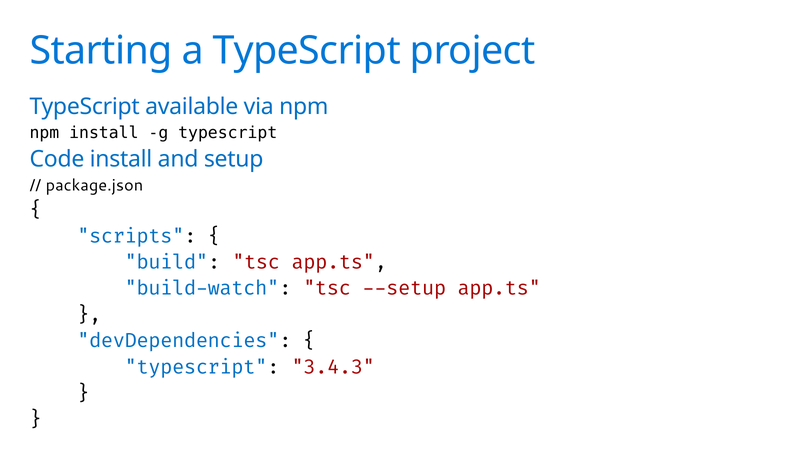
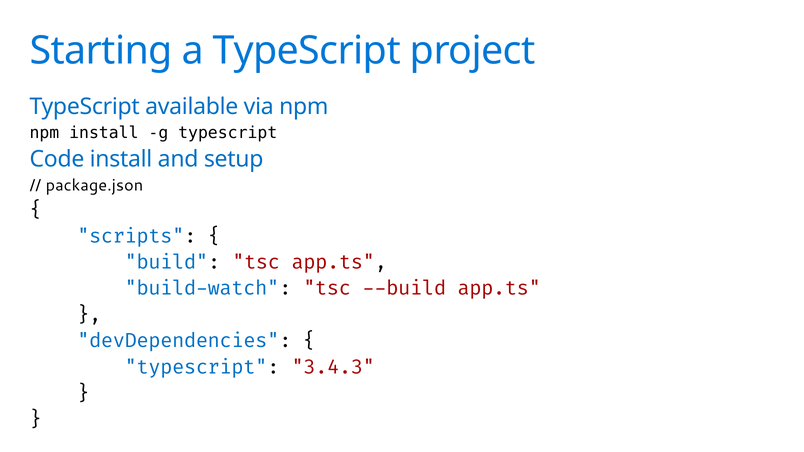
--setup: --setup -> --build (404, 289)
